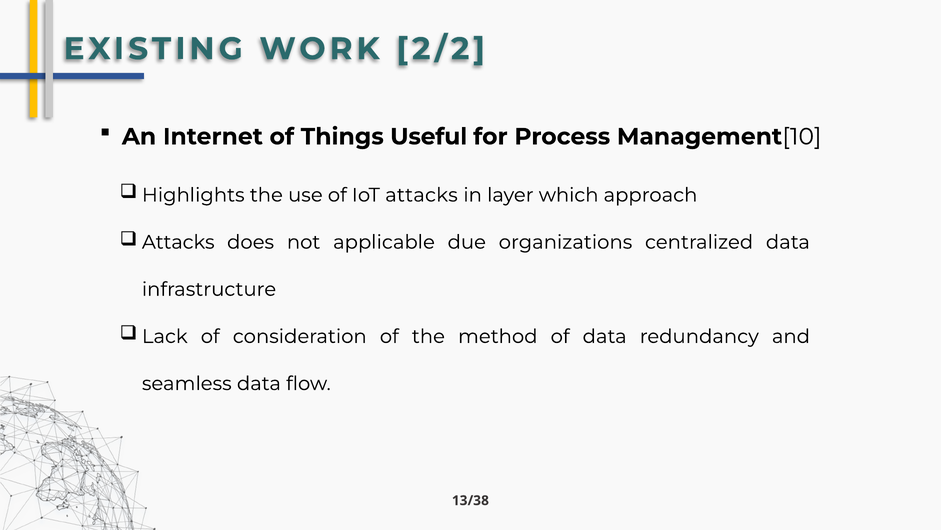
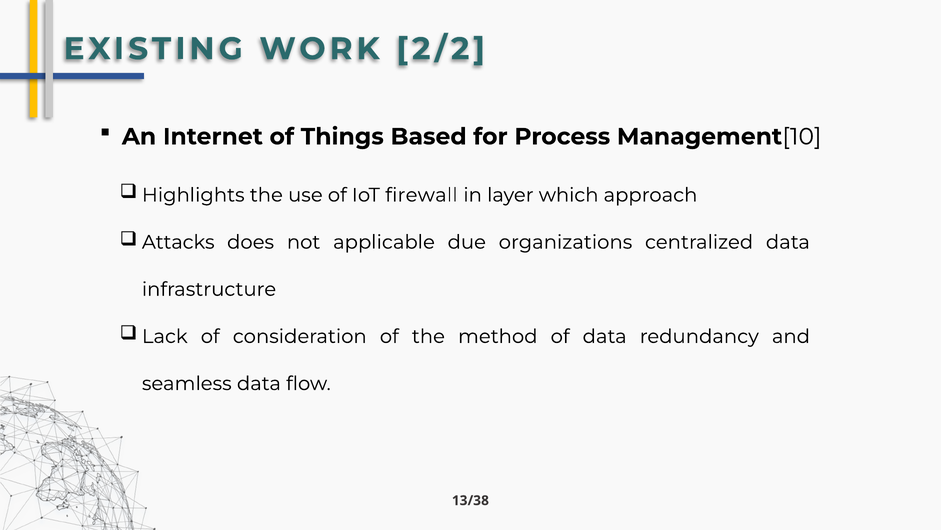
Useful: Useful -> Based (429, 136)
IoT attacks: attacks -> firewall (421, 195)
